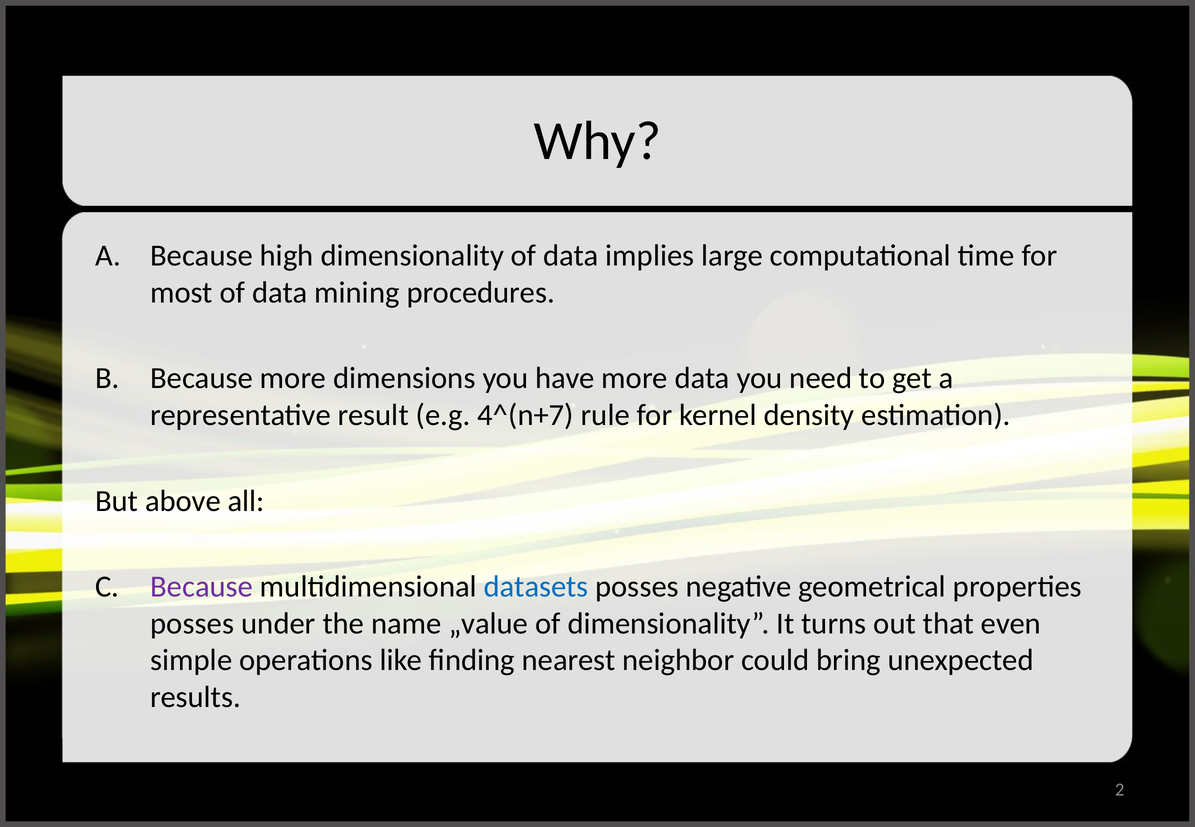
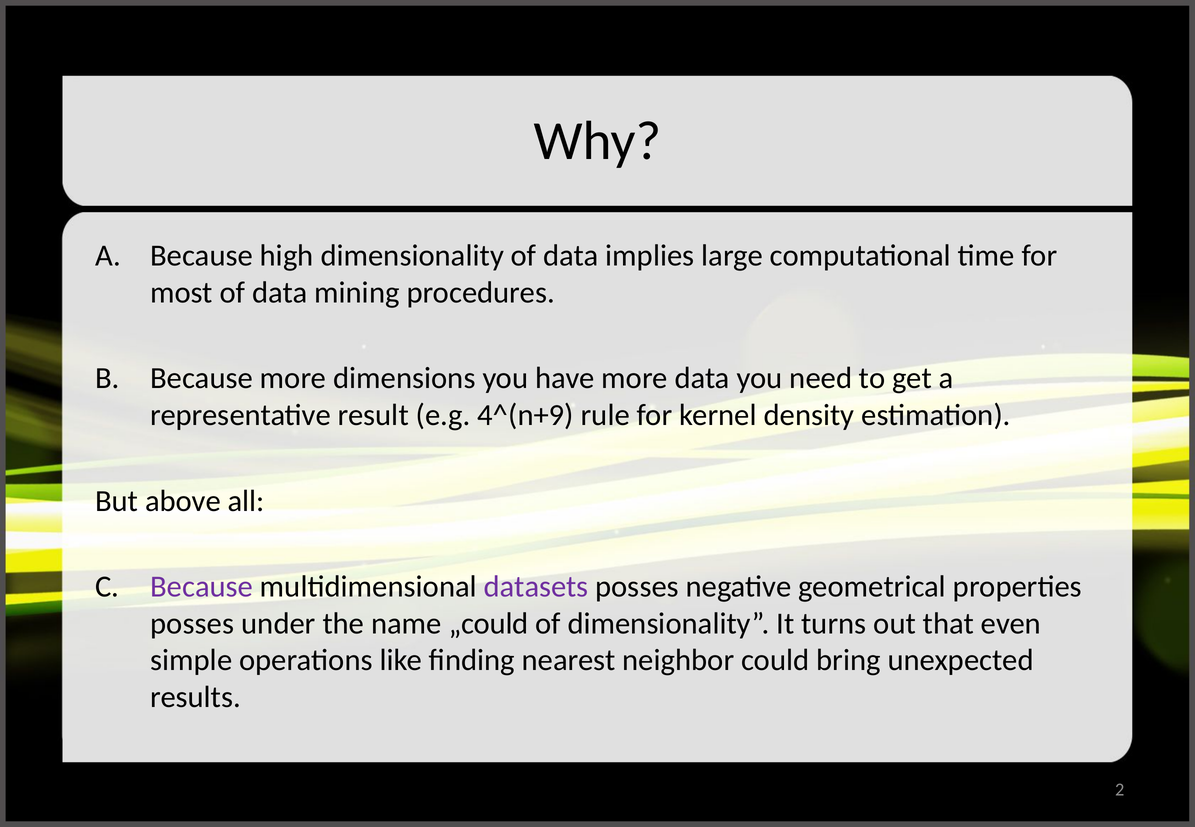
4^(n+7: 4^(n+7 -> 4^(n+9 (526, 415)
datasets colour: blue -> purple (536, 587)
„value: „value -> „could (488, 624)
